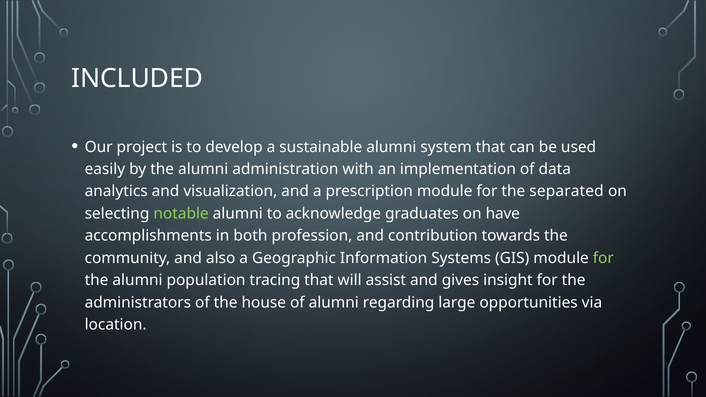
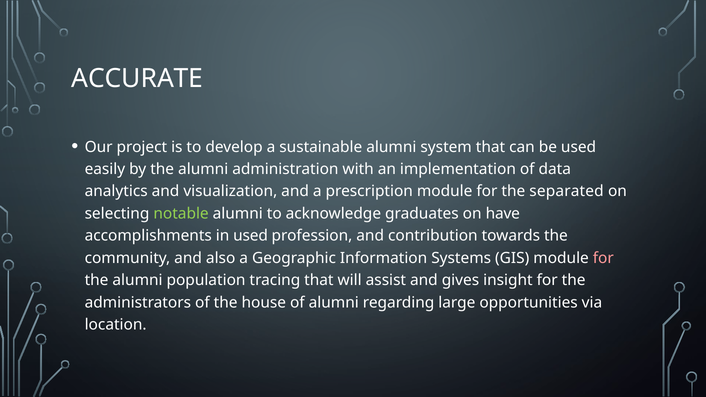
INCLUDED: INCLUDED -> ACCURATE (137, 78)
in both: both -> used (251, 236)
for colour: light green -> pink (603, 258)
